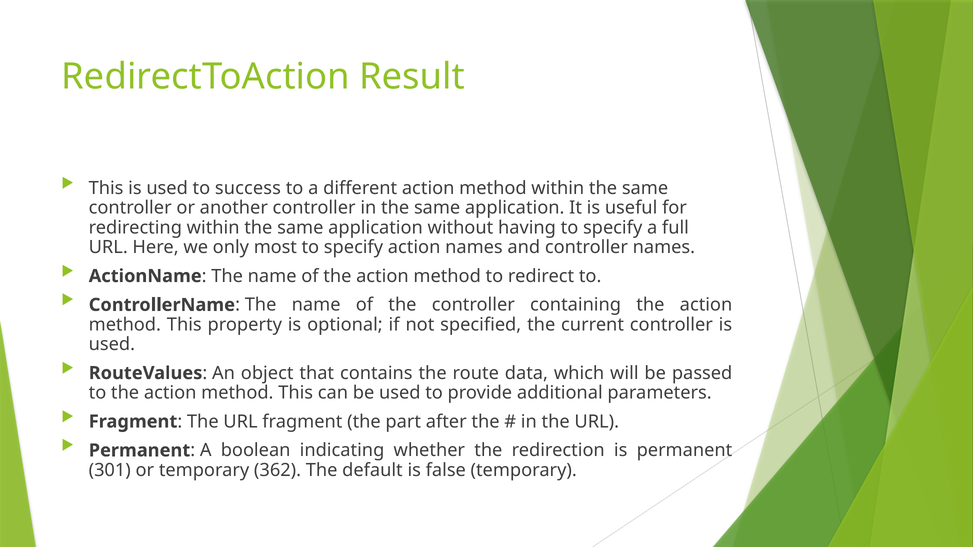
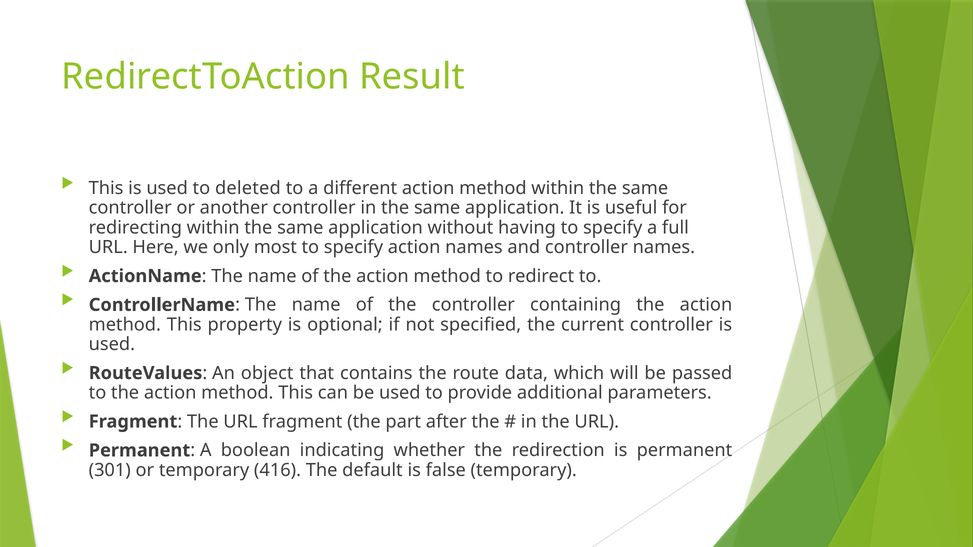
success: success -> deleted (248, 188)
362: 362 -> 416 (278, 470)
